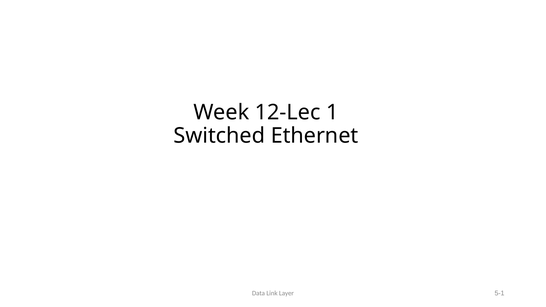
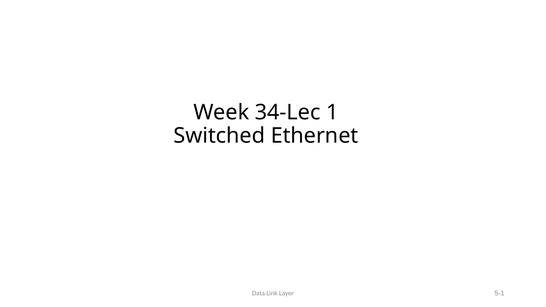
12-Lec: 12-Lec -> 34-Lec (288, 113)
